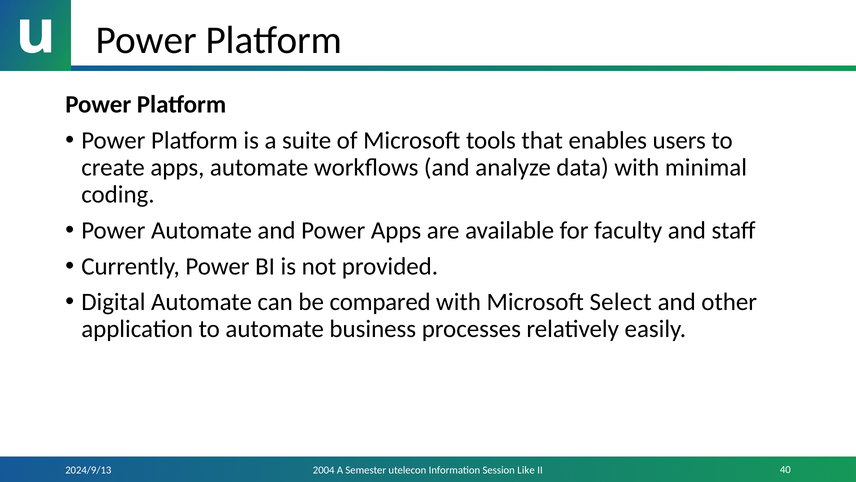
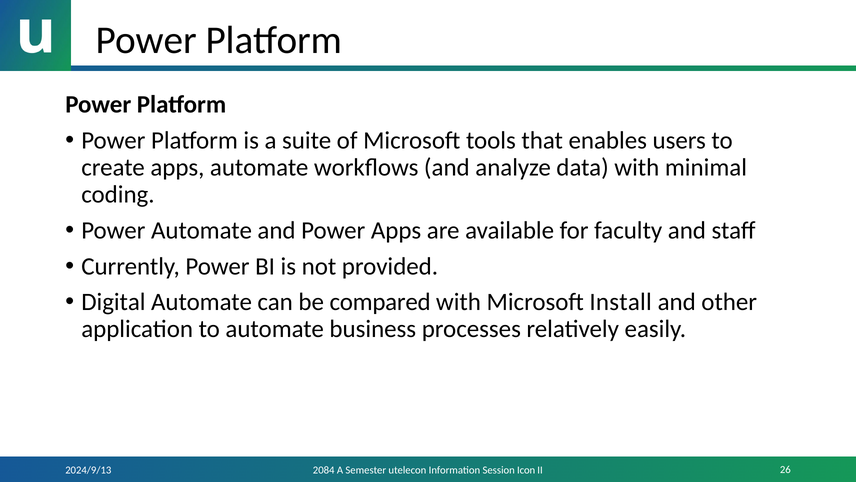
Select: Select -> Install (621, 302)
2004: 2004 -> 2084 (324, 470)
Like: Like -> Icon (526, 470)
40: 40 -> 26 (785, 469)
